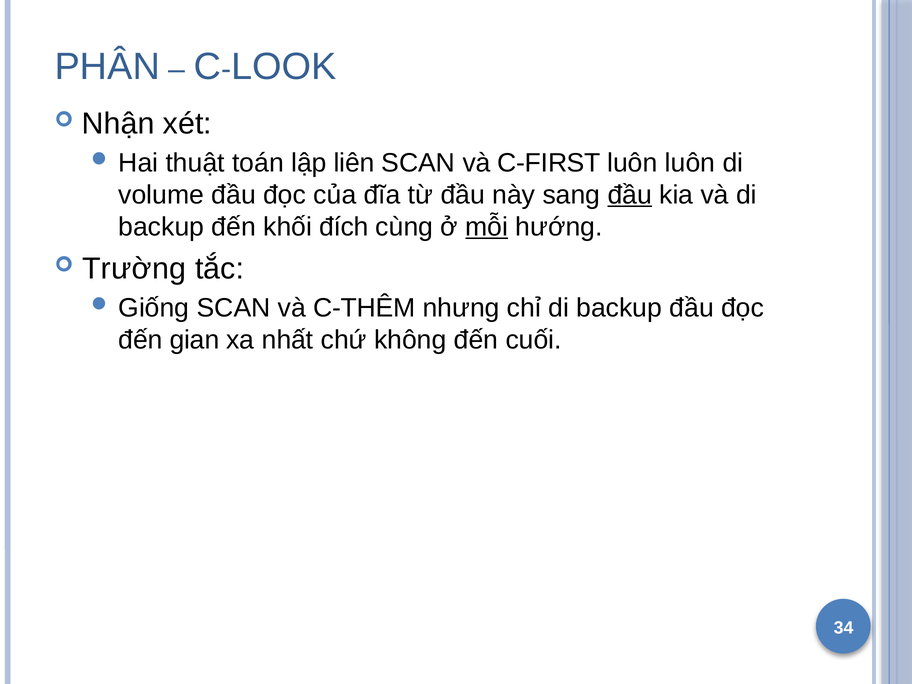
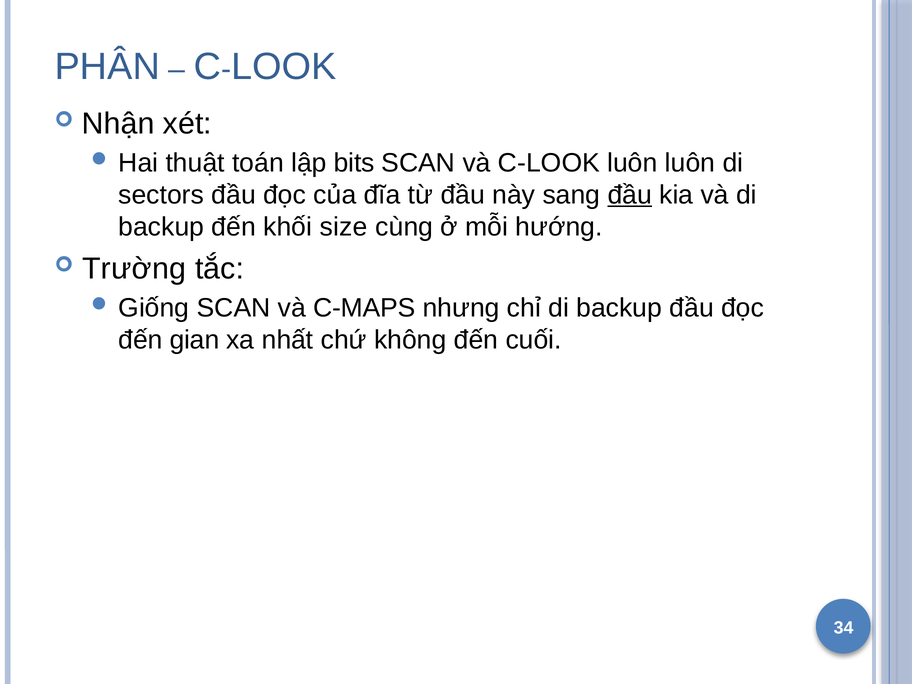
liên: liên -> bits (354, 163)
C-FIRST: C-FIRST -> C-LOOK (549, 163)
volume: volume -> sectors (161, 195)
đích: đích -> size (344, 227)
mỗi underline: present -> none (487, 227)
C-THÊM: C-THÊM -> C-MAPS (364, 308)
